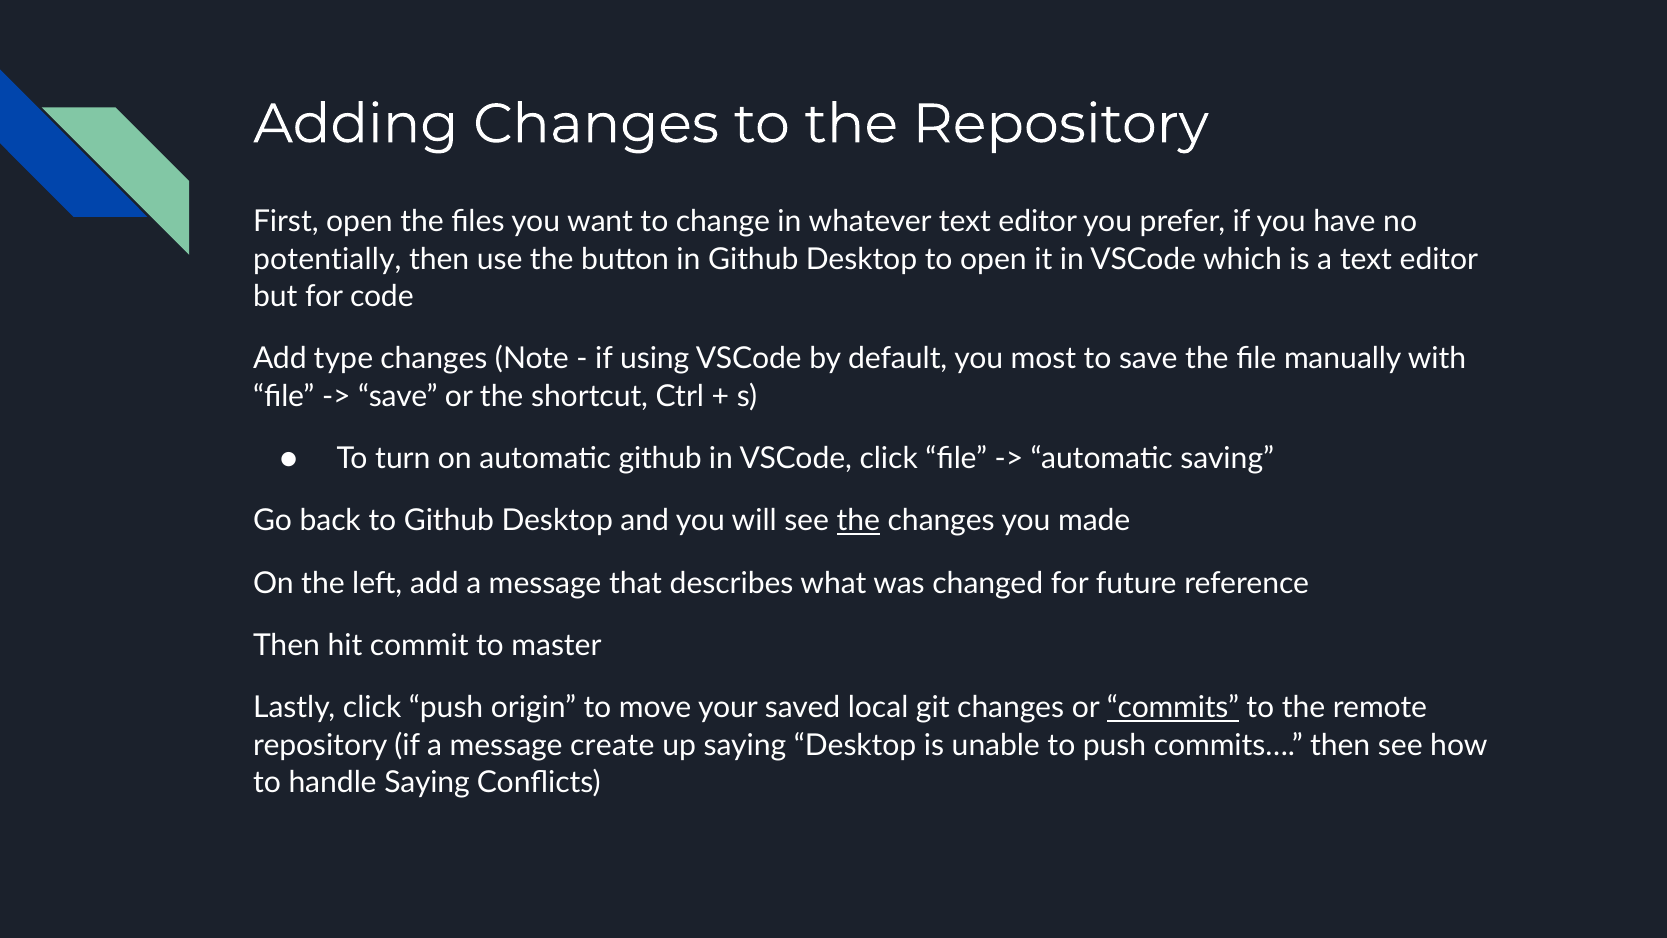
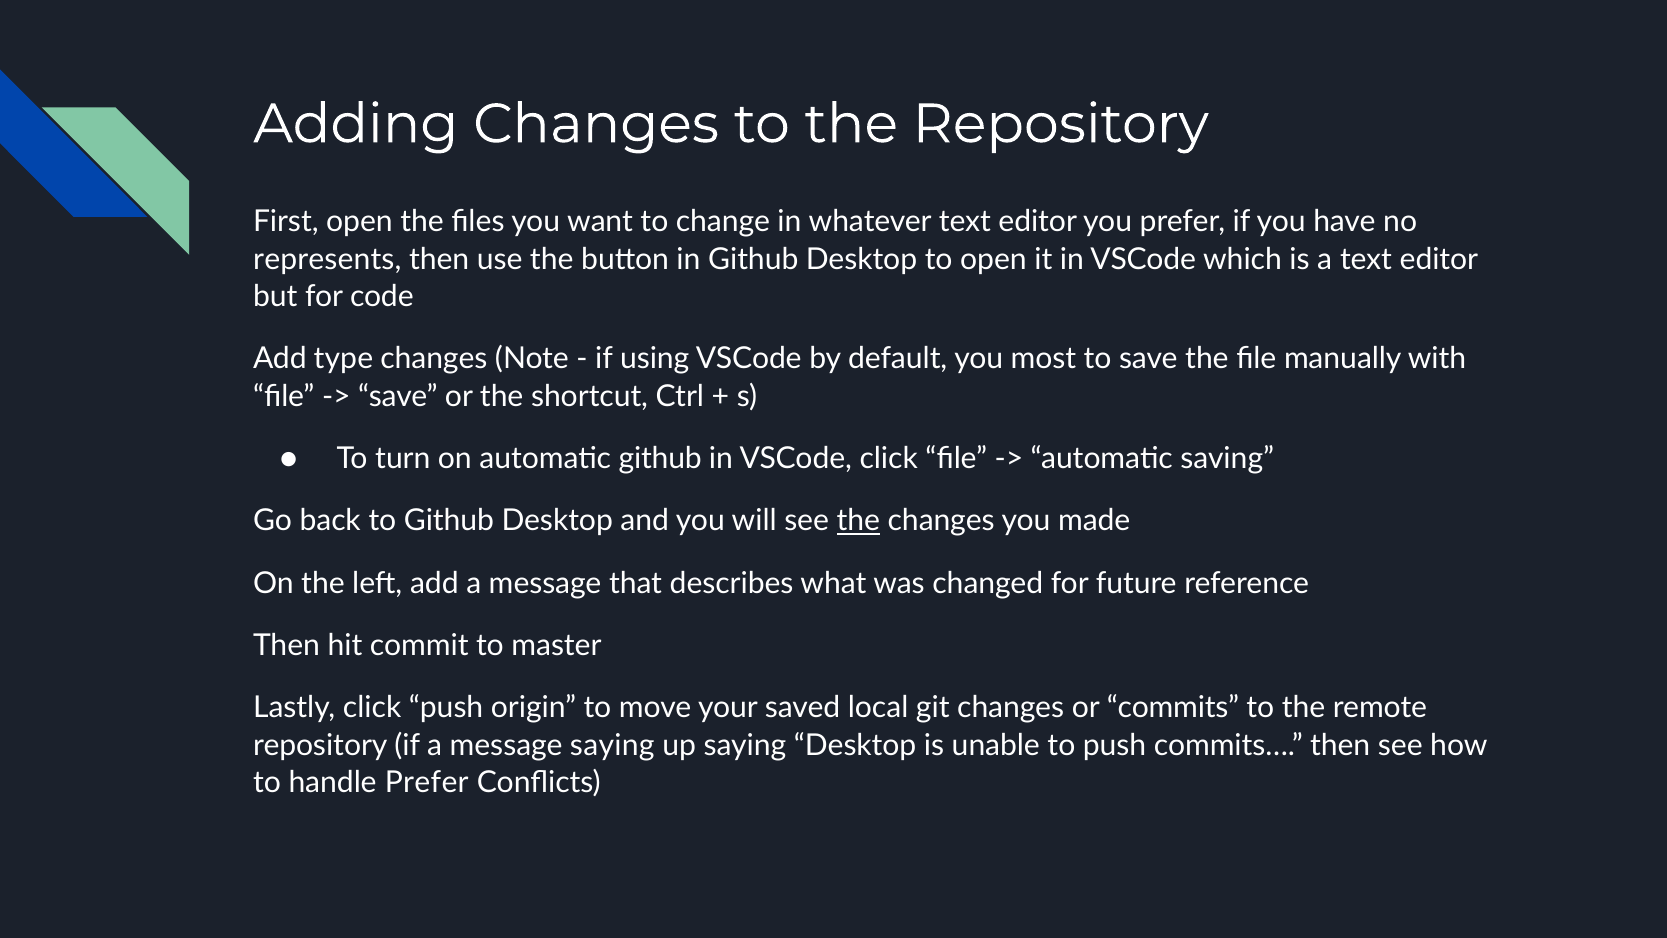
potentially: potentially -> represents (327, 259)
commits underline: present -> none (1173, 708)
message create: create -> saying (612, 745)
handle Saying: Saying -> Prefer (427, 782)
